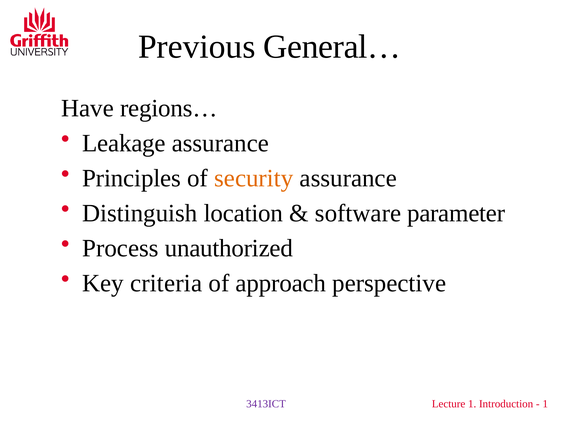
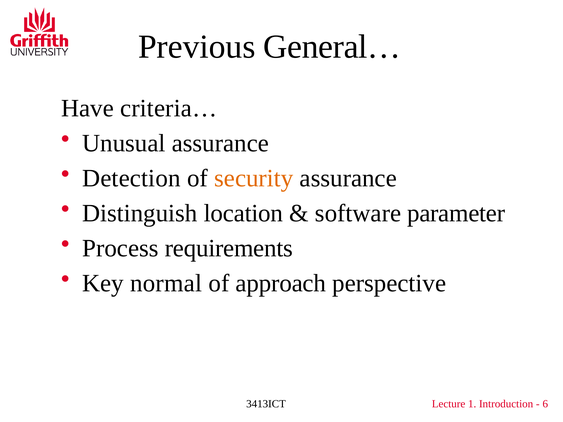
regions…: regions… -> criteria… (169, 108)
Leakage: Leakage -> Unusual (124, 143)
Principles: Principles -> Detection (131, 178)
unauthorized: unauthorized -> requirements (229, 248)
criteria: criteria -> normal (166, 283)
3413ICT colour: purple -> black (266, 404)
1: 1 -> 6 (545, 404)
